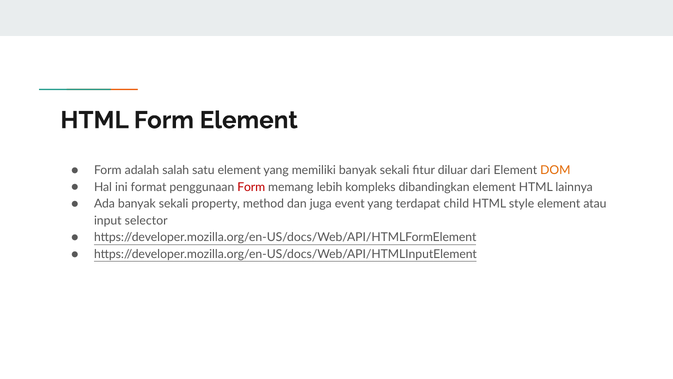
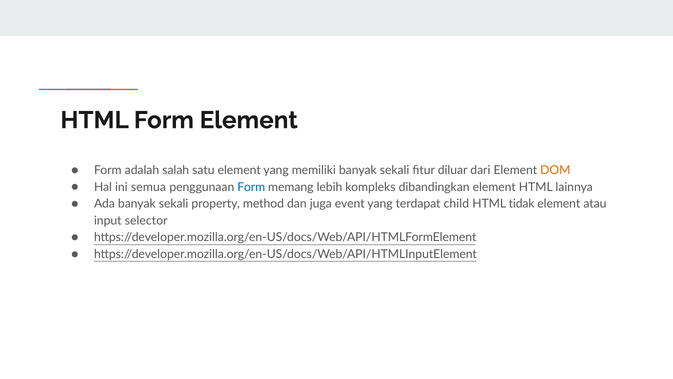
format: format -> semua (148, 187)
Form colour: red -> blue (251, 187)
style: style -> tidak (522, 204)
